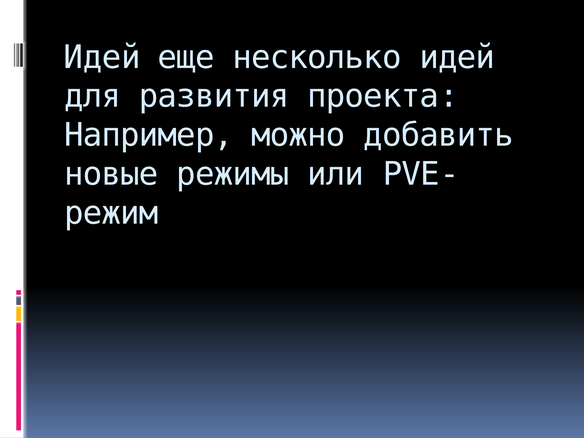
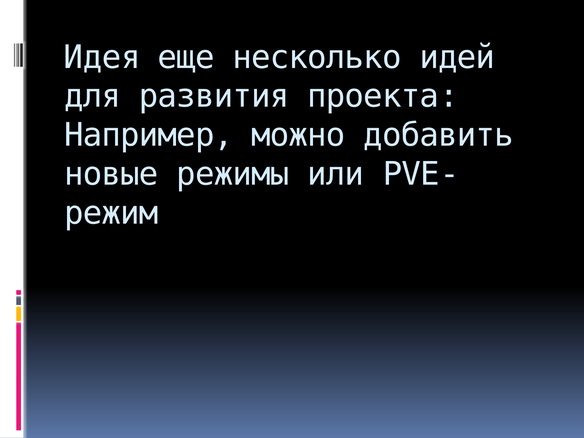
Идей: Идей -> Идея (102, 57)
